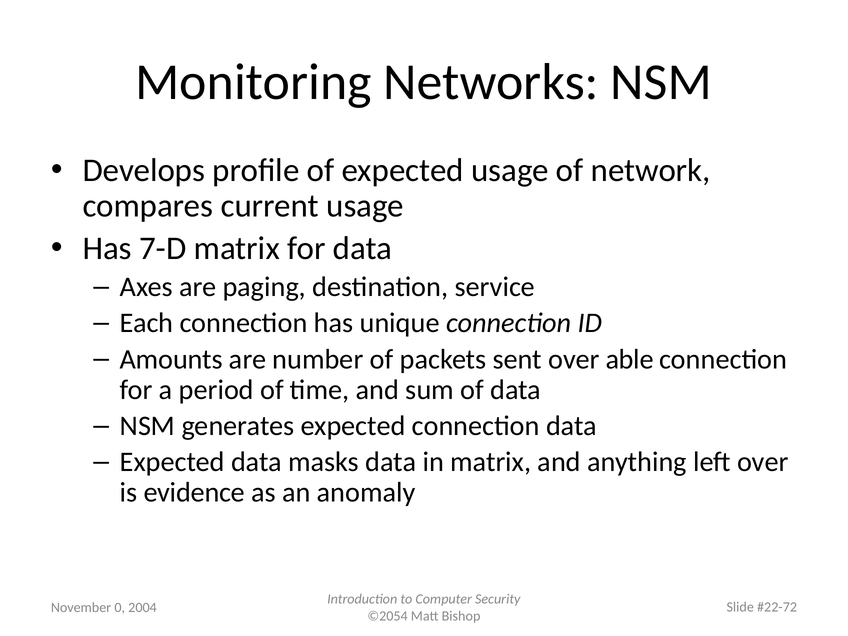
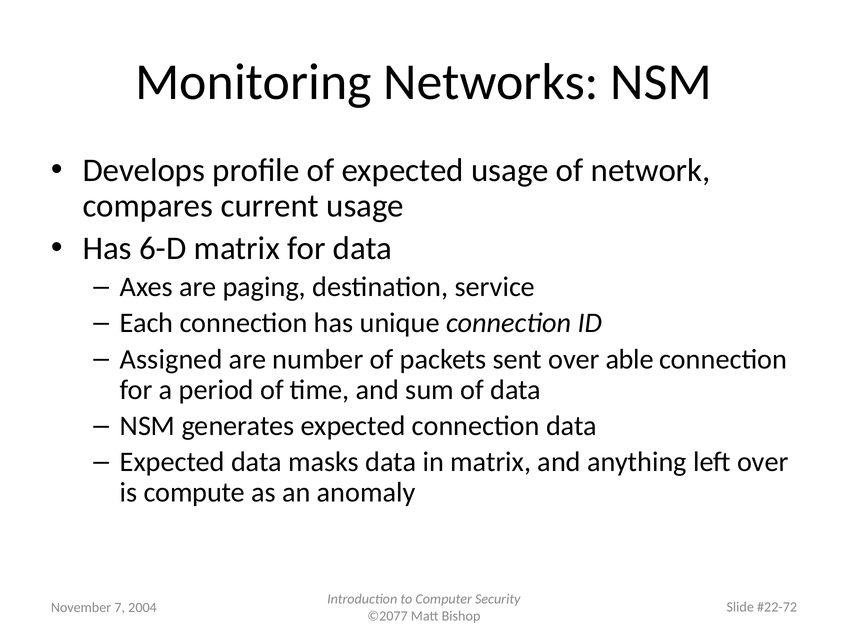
7-D: 7-D -> 6-D (163, 248)
Amounts: Amounts -> Assigned (171, 359)
evidence: evidence -> compute (194, 493)
0: 0 -> 7 (120, 607)
©2054: ©2054 -> ©2077 (388, 616)
